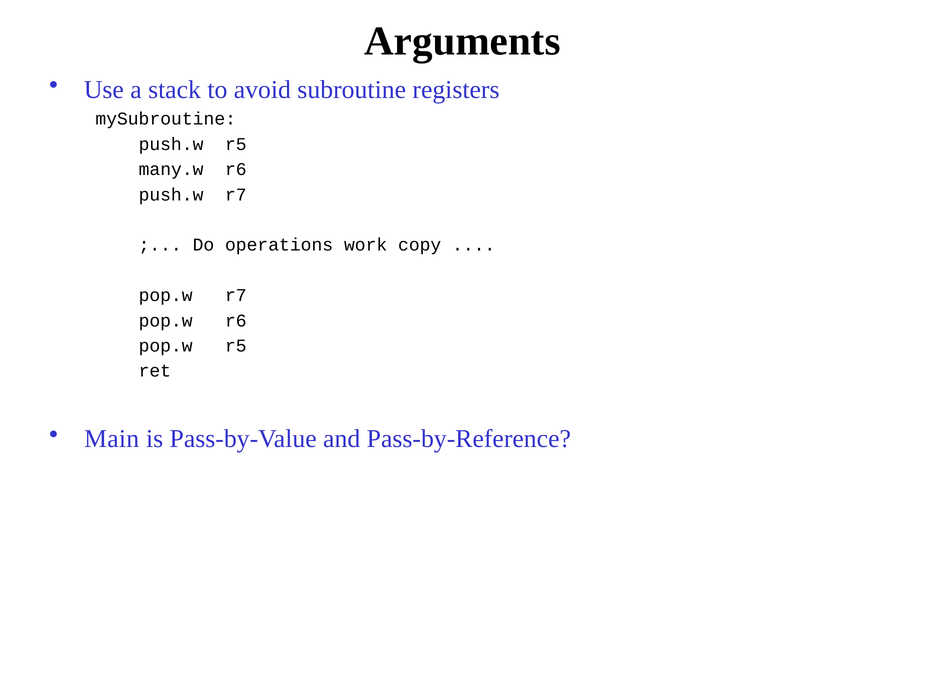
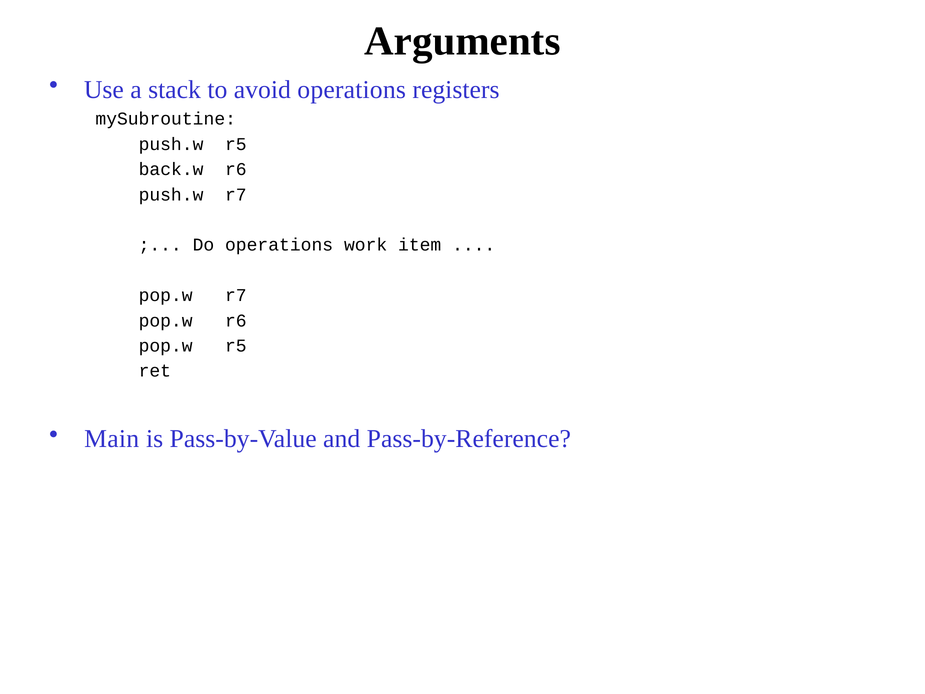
avoid subroutine: subroutine -> operations (352, 90)
many.w: many.w -> back.w (171, 169)
copy: copy -> item (420, 245)
